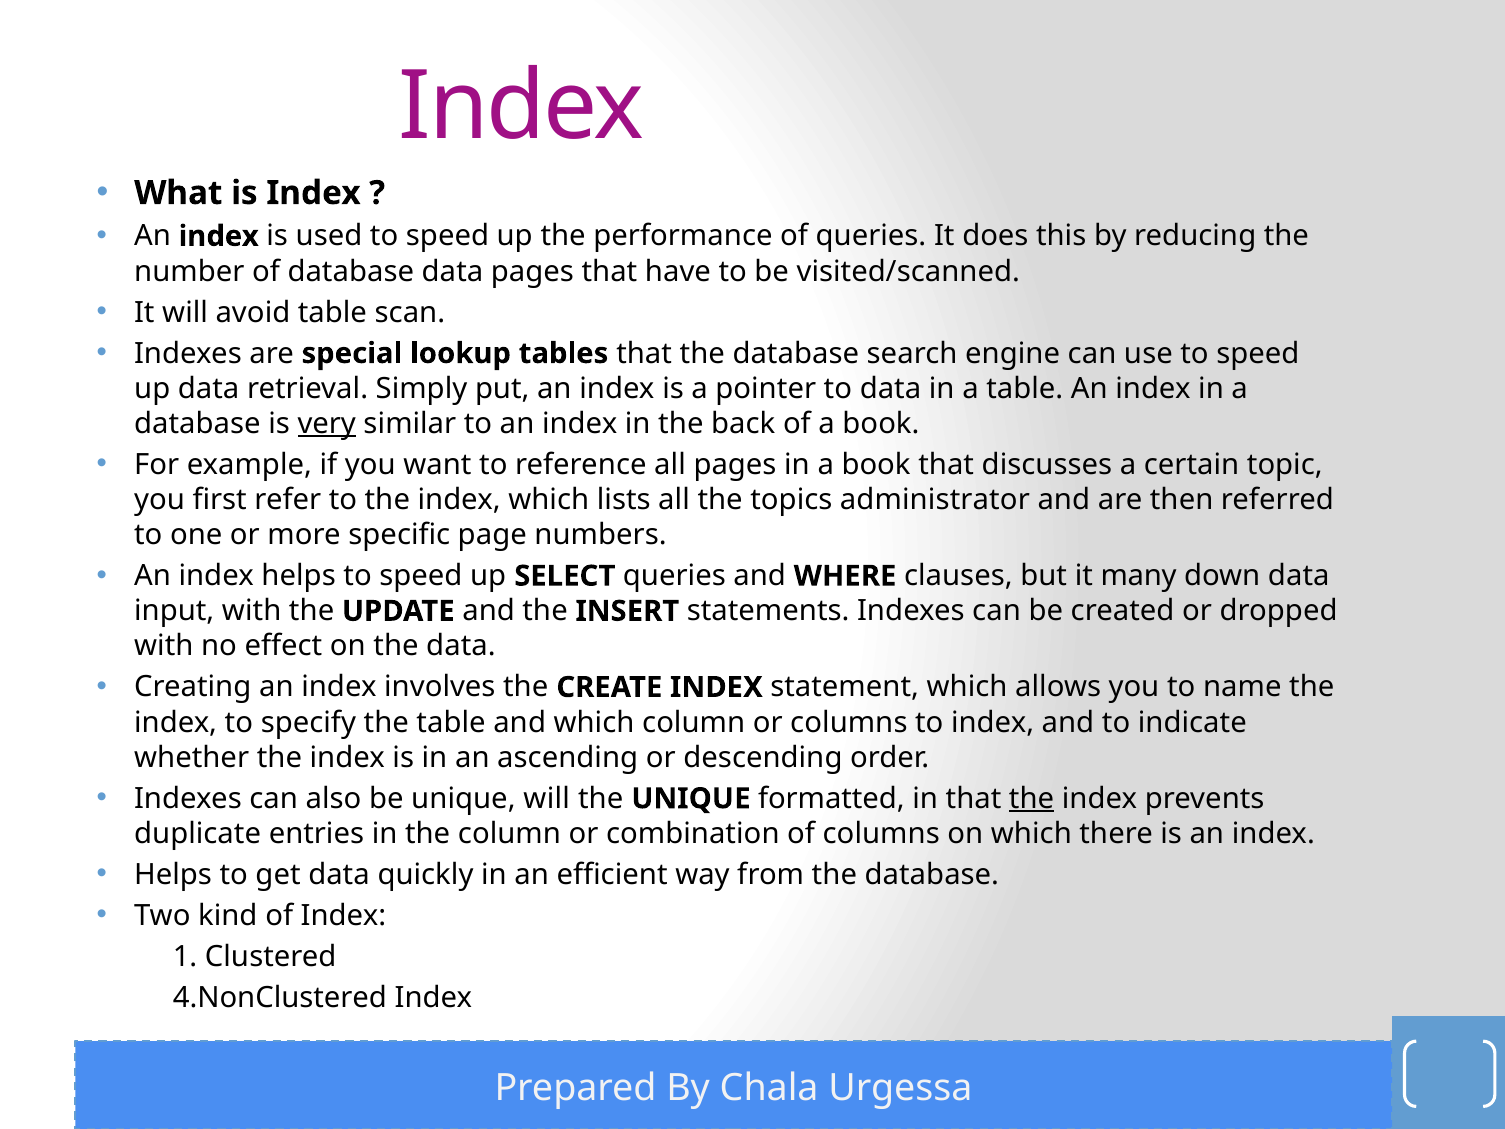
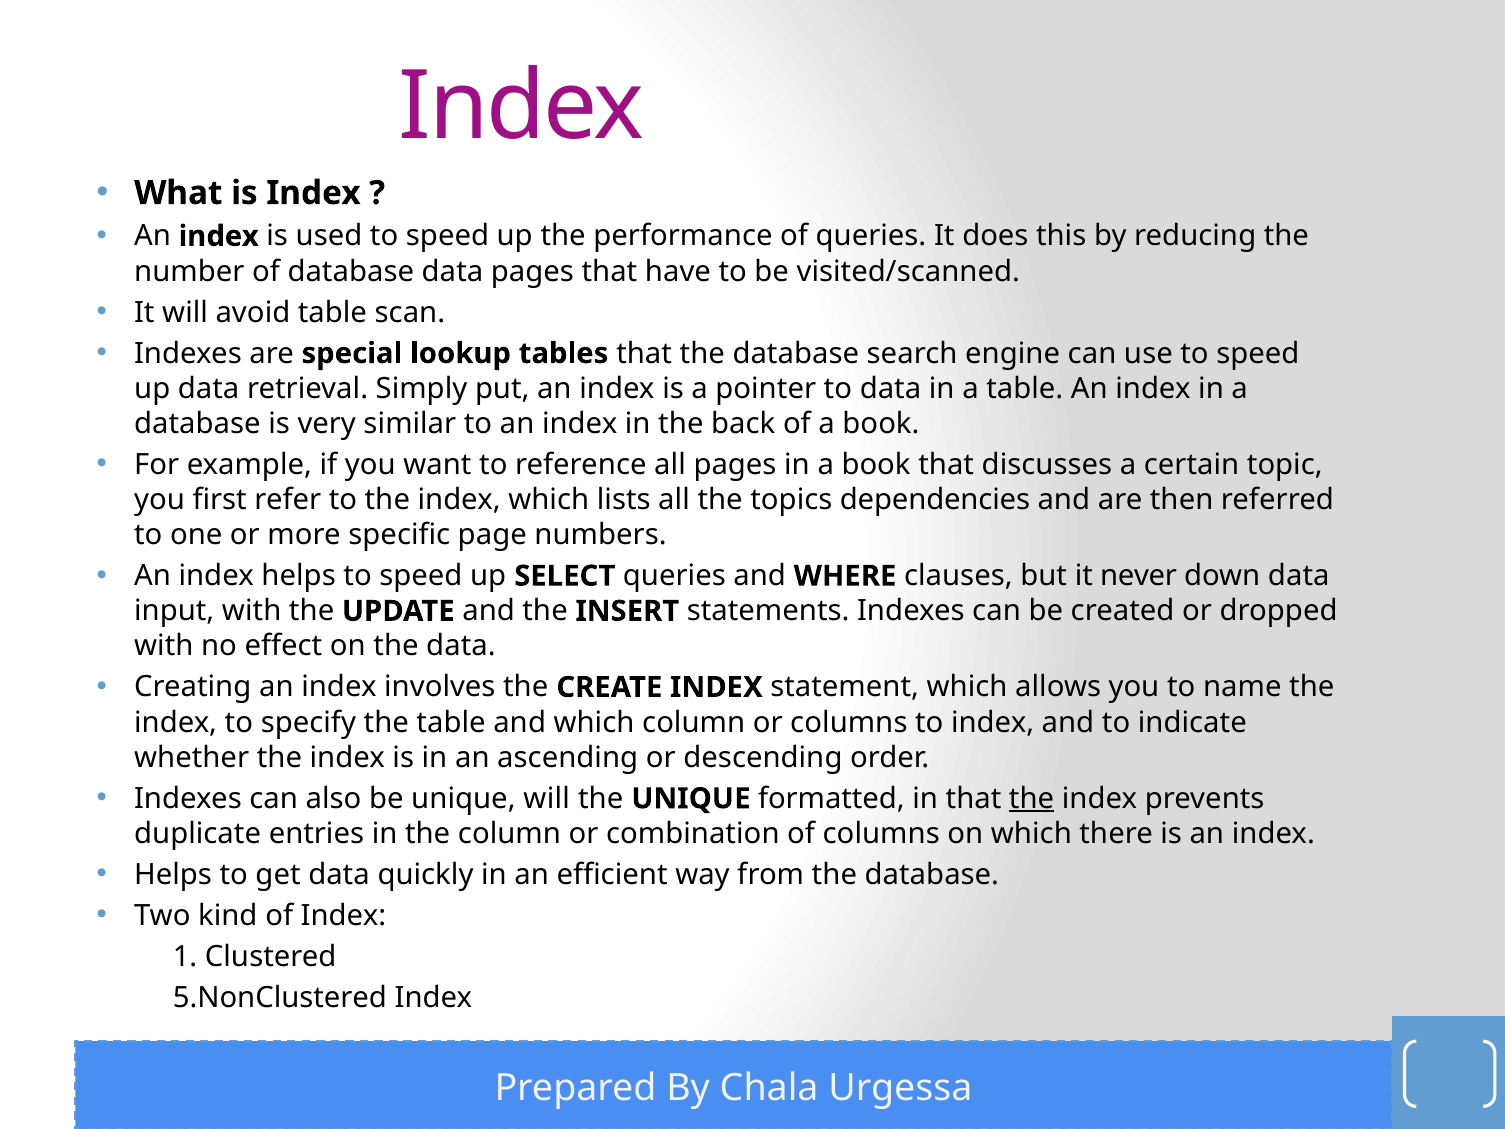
very underline: present -> none (327, 424)
administrator: administrator -> dependencies (935, 500)
many: many -> never (1139, 576)
4.NonClustered: 4.NonClustered -> 5.NonClustered (280, 998)
